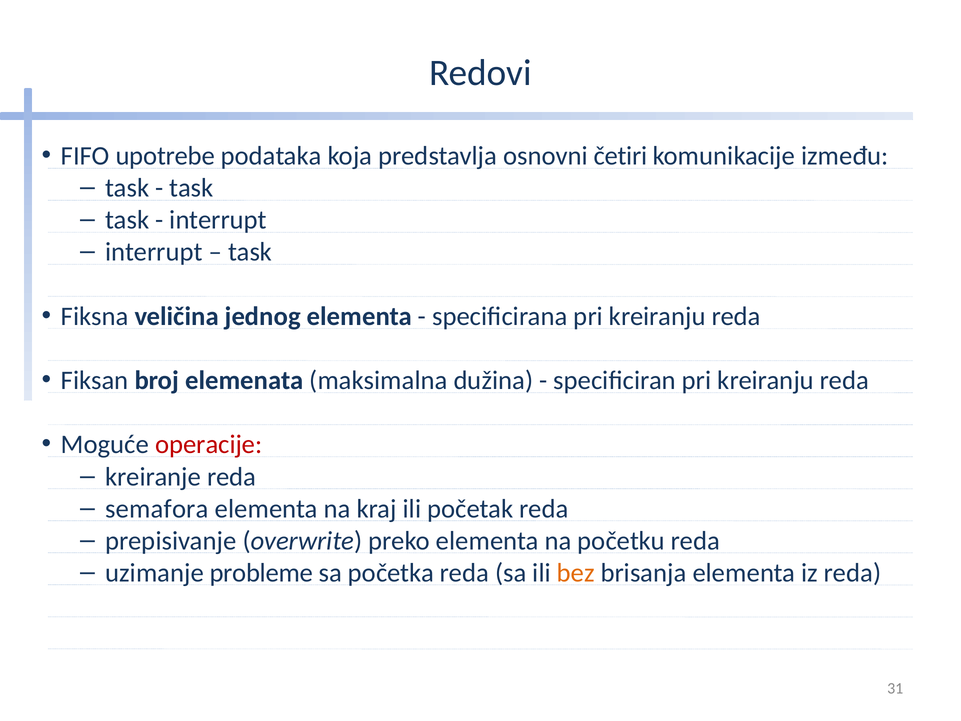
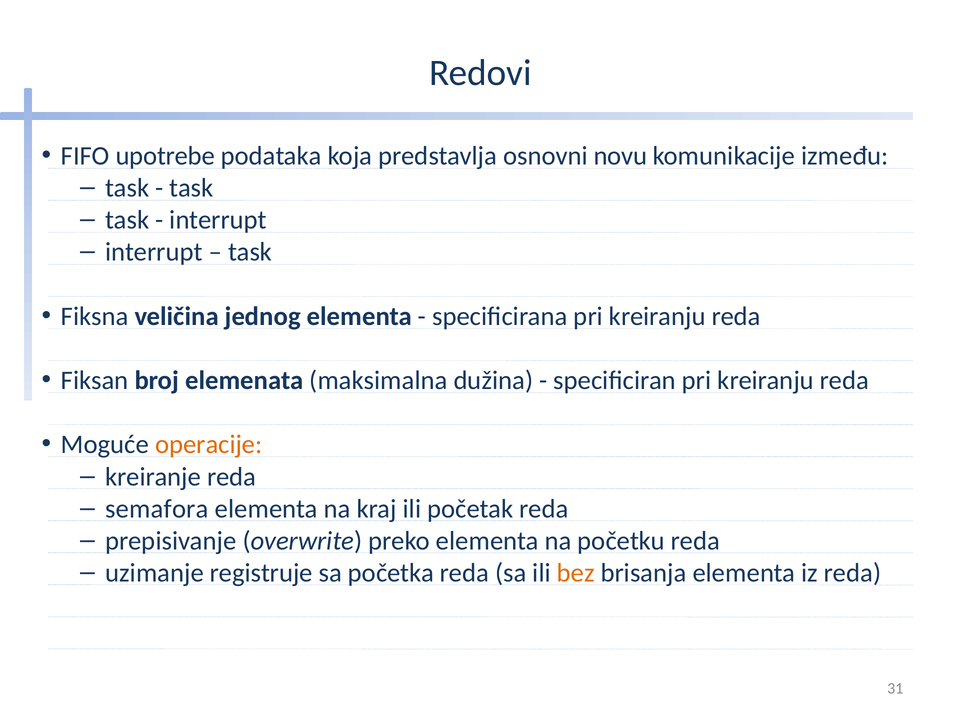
četiri: četiri -> novu (620, 156)
operacije colour: red -> orange (209, 444)
probleme: probleme -> registruje (261, 573)
